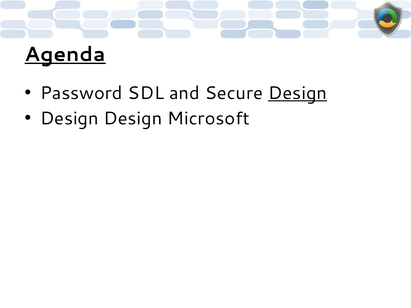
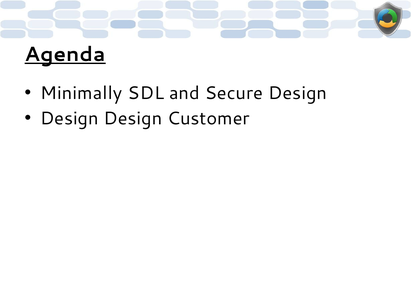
Password: Password -> Minimally (81, 93)
Design underline: present -> none (298, 93)
Microsoft: Microsoft -> Customer (208, 119)
